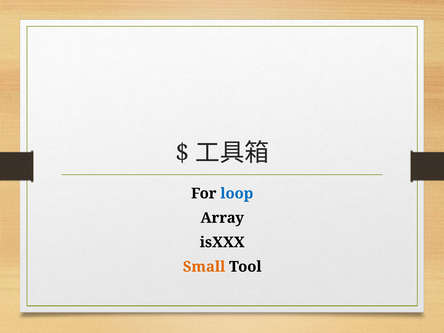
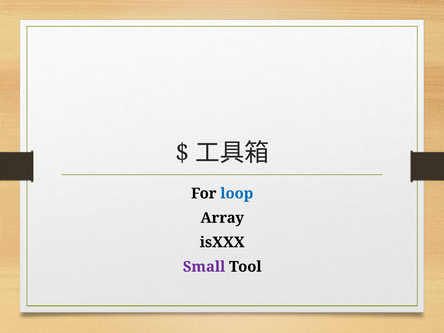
Small colour: orange -> purple (204, 267)
